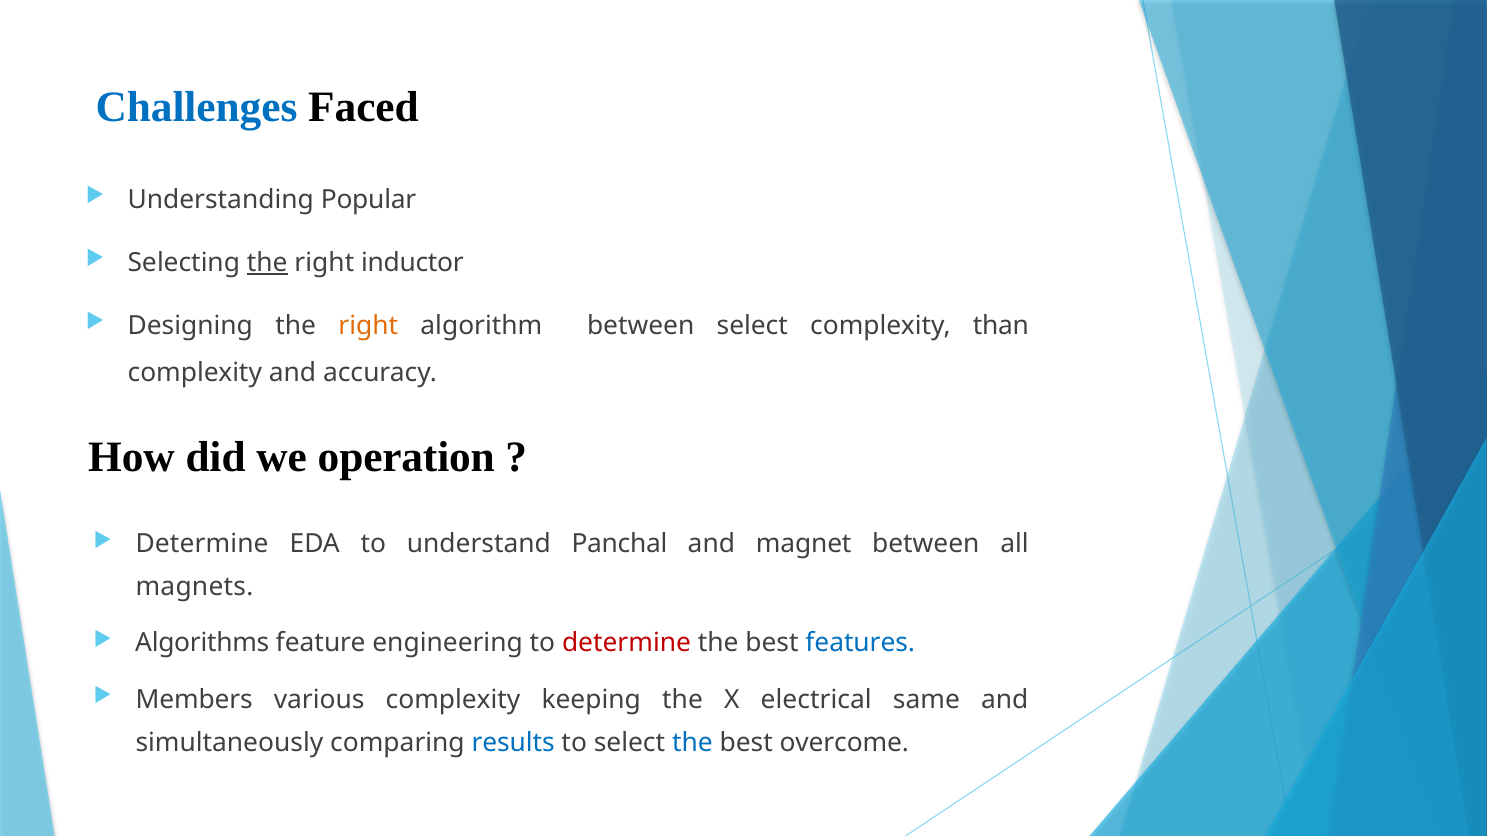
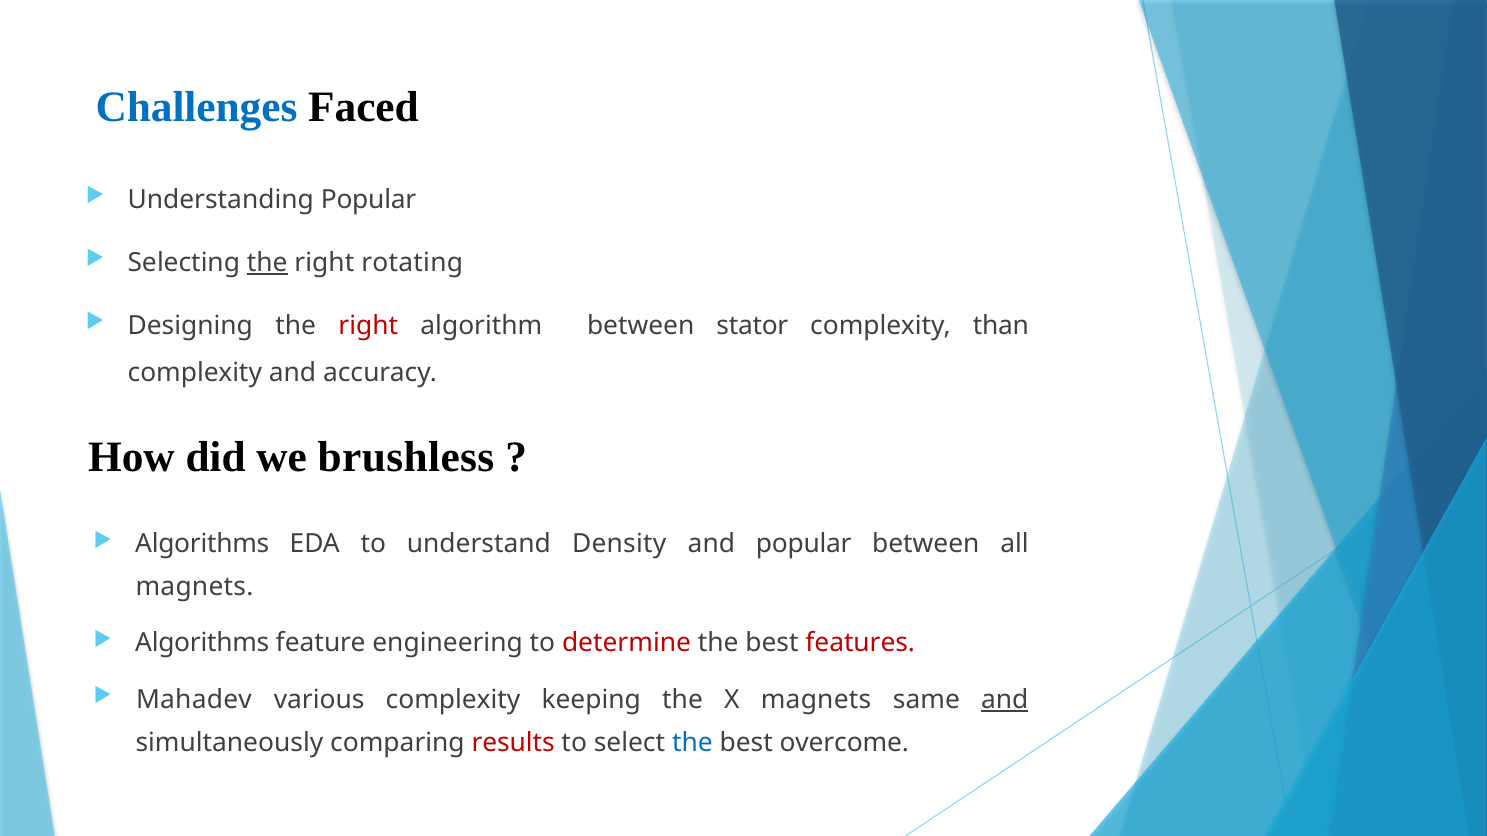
inductor: inductor -> rotating (412, 263)
right colour: orange -> red (368, 326)
between select: select -> stator (752, 326)
operation: operation -> brushless (406, 458)
Determine: Determine -> Algorithms (202, 544)
Panchal: Panchal -> Density (619, 544)
and magnet: magnet -> popular (804, 544)
features colour: blue -> red (860, 643)
Members: Members -> Mahadev (194, 700)
X electrical: electrical -> magnets (816, 700)
and underline: none -> present (1005, 700)
results colour: blue -> red (513, 743)
